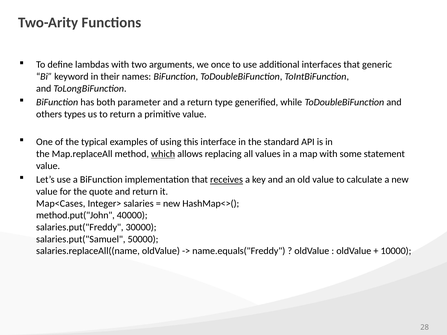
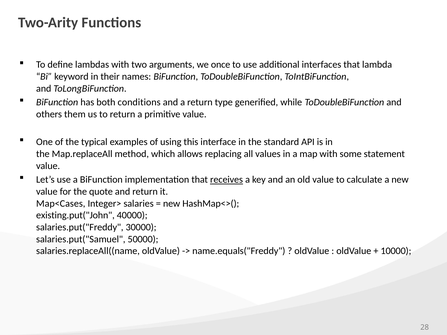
generic: generic -> lambda (377, 65)
parameter: parameter -> conditions (139, 102)
types: types -> them (75, 114)
which underline: present -> none (163, 154)
method.put("John: method.put("John -> existing.put("John (75, 215)
